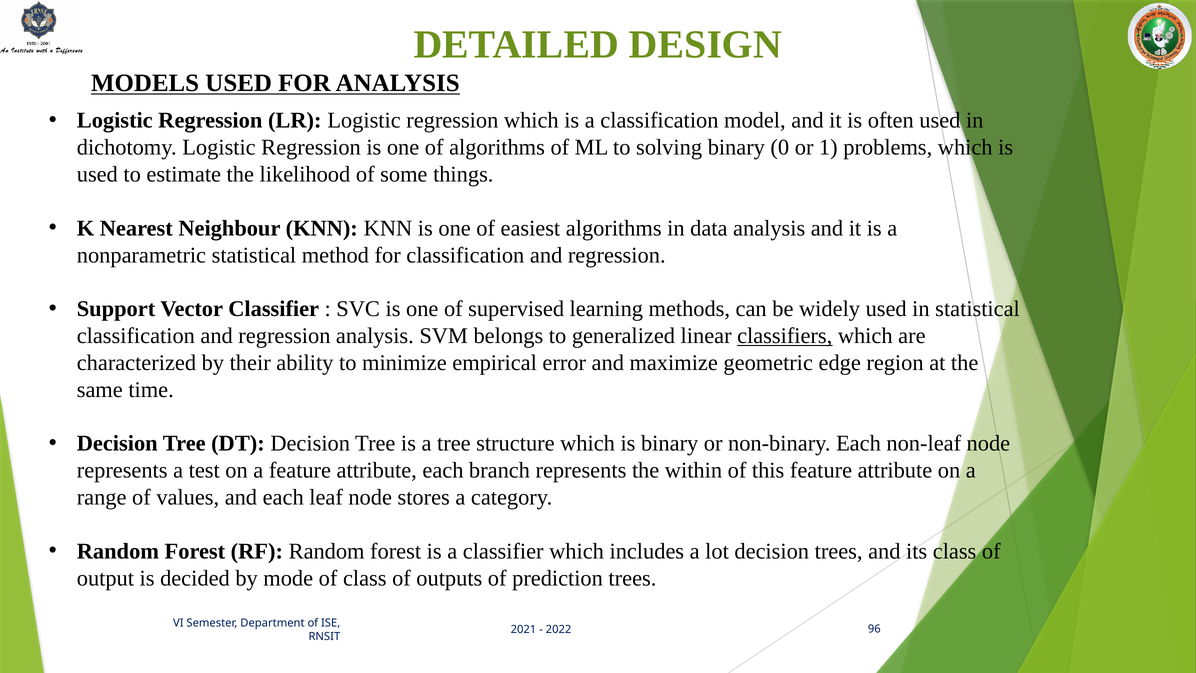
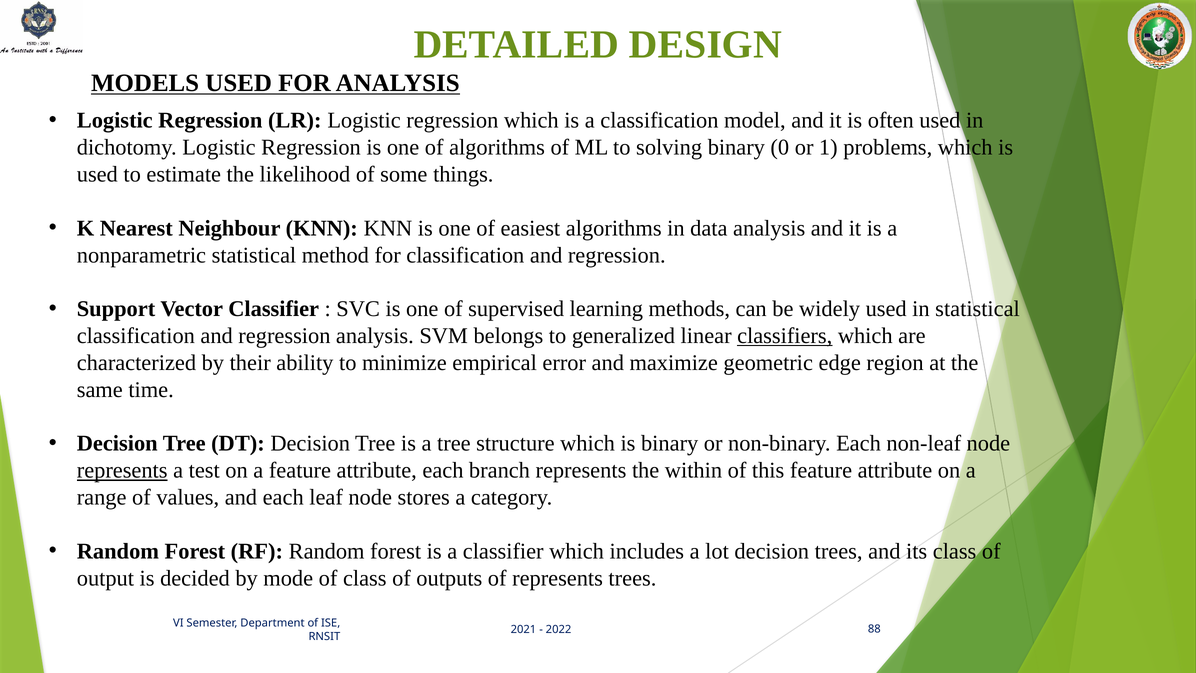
represents underline: none -> present (122, 470)
of prediction: prediction -> represents (558, 578)
96: 96 -> 88 (874, 629)
